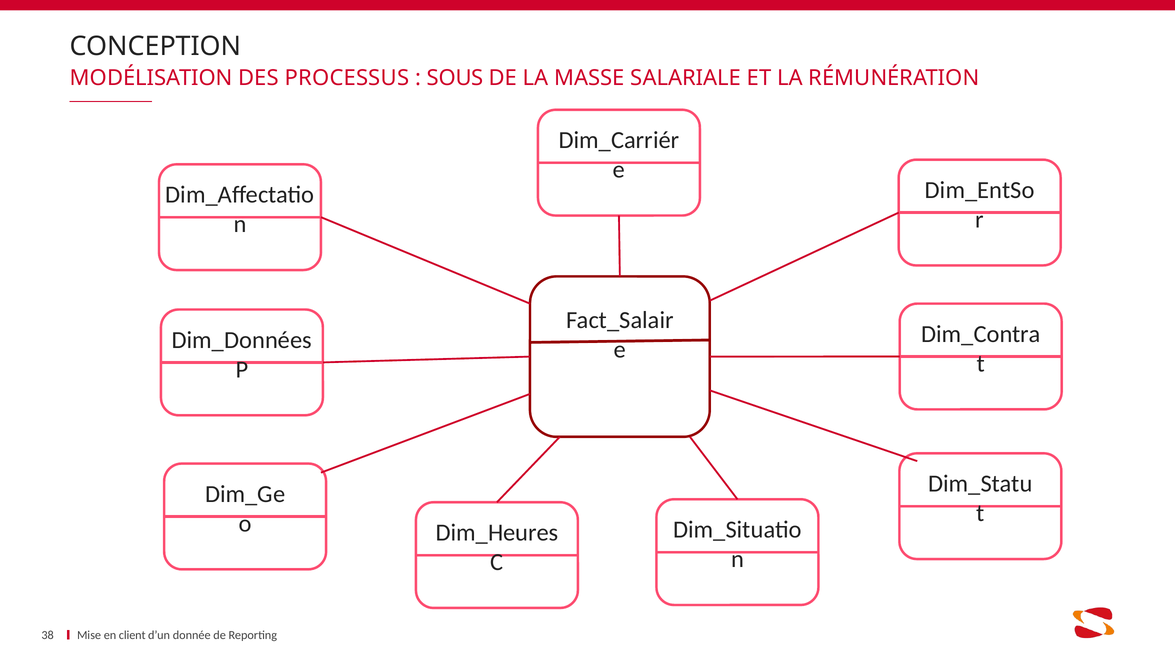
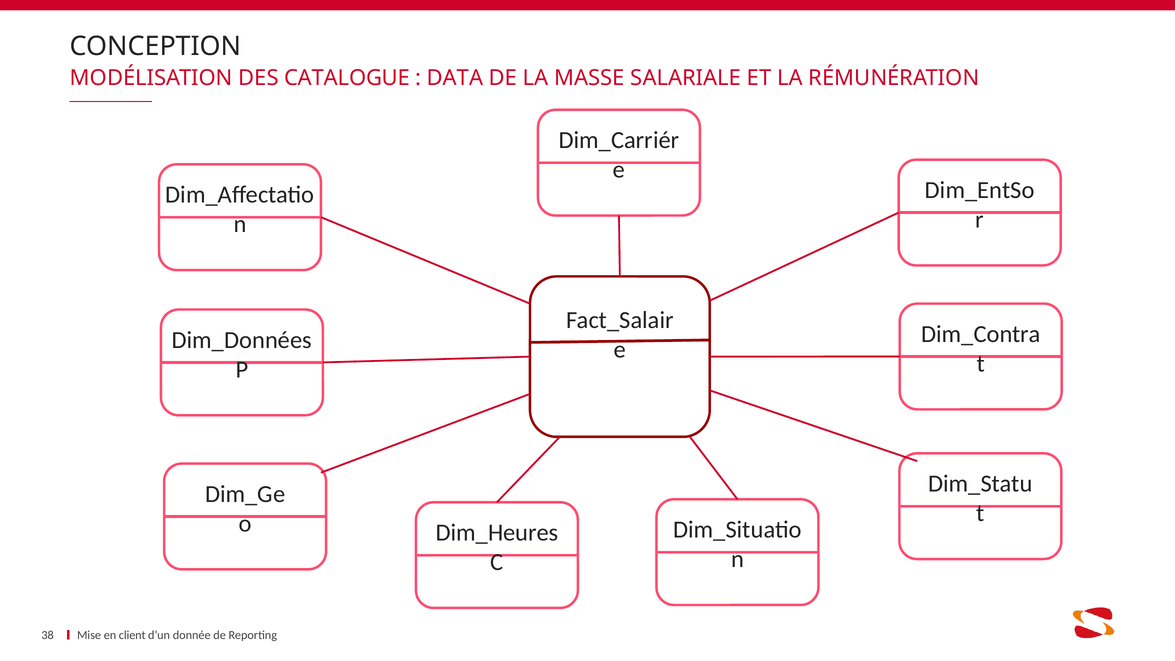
PROCESSUS: PROCESSUS -> CATALOGUE (347, 78)
SOUS: SOUS -> DATA (455, 78)
